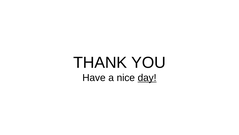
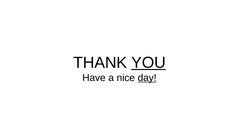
YOU underline: none -> present (148, 62)
